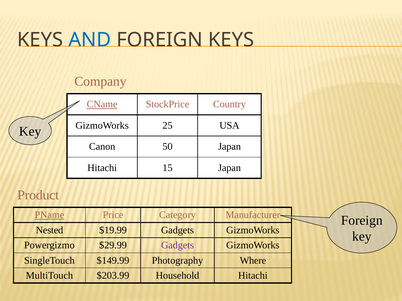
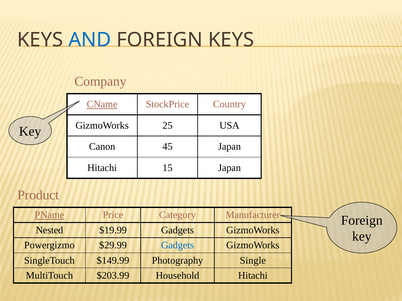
50: 50 -> 45 (168, 147)
Gadgets colour: purple -> blue (178, 246)
Where: Where -> Single (253, 261)
